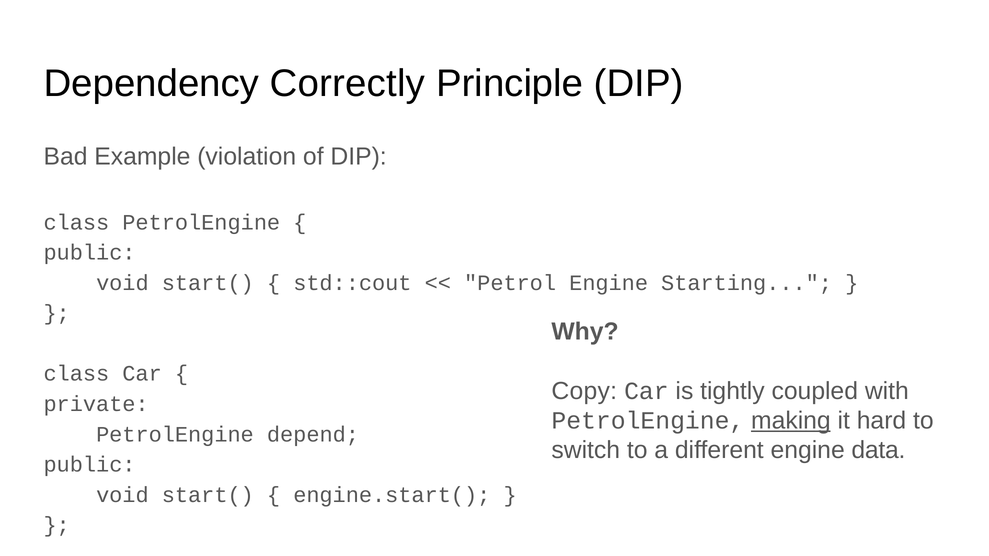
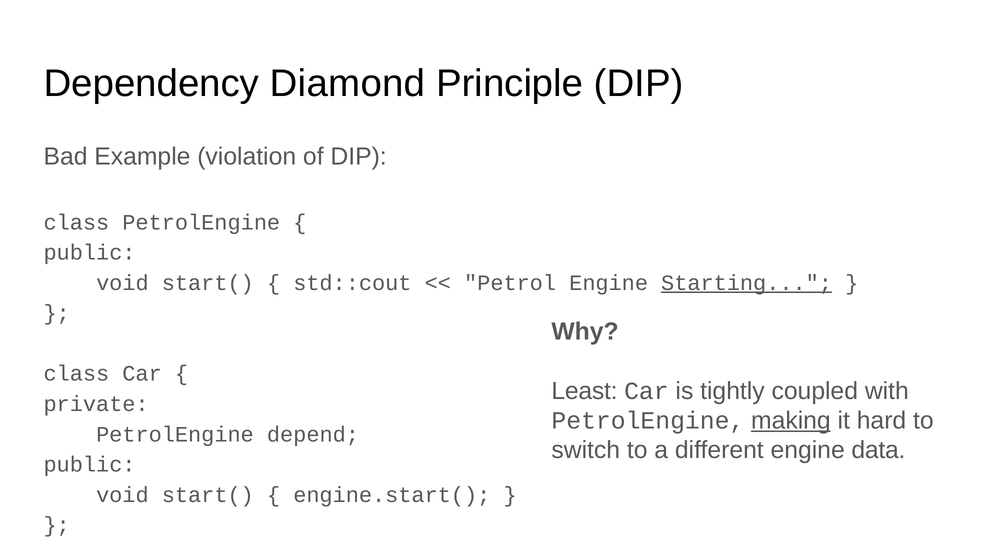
Correctly: Correctly -> Diamond (347, 84)
Starting underline: none -> present (747, 283)
Copy: Copy -> Least (584, 391)
